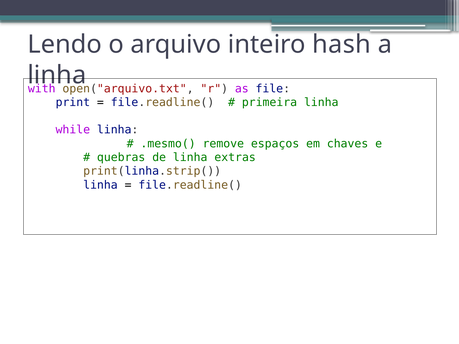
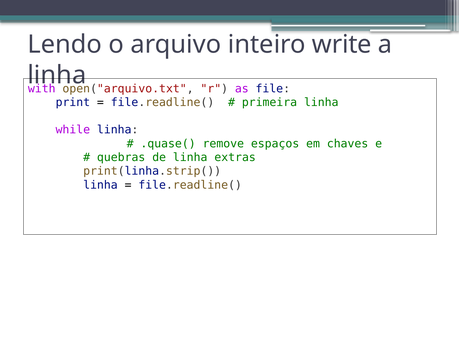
hash: hash -> write (342, 44)
.mesmo(: .mesmo( -> .quase( (168, 144)
